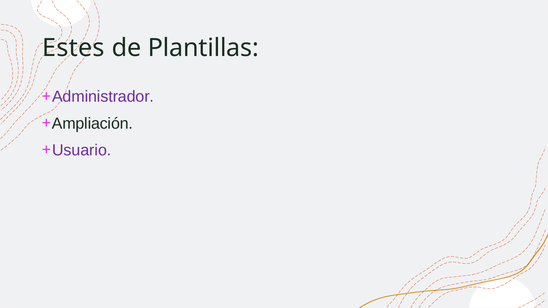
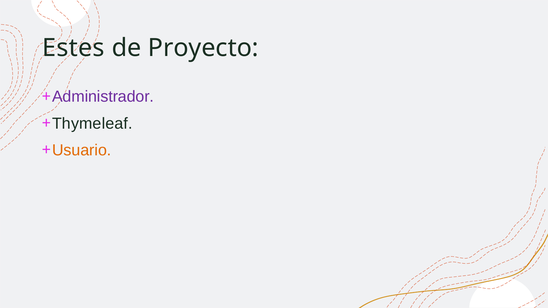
Plantillas: Plantillas -> Proyecto (203, 48)
Ampliación: Ampliación -> Thymeleaf (92, 124)
Usuario colour: purple -> orange (82, 150)
